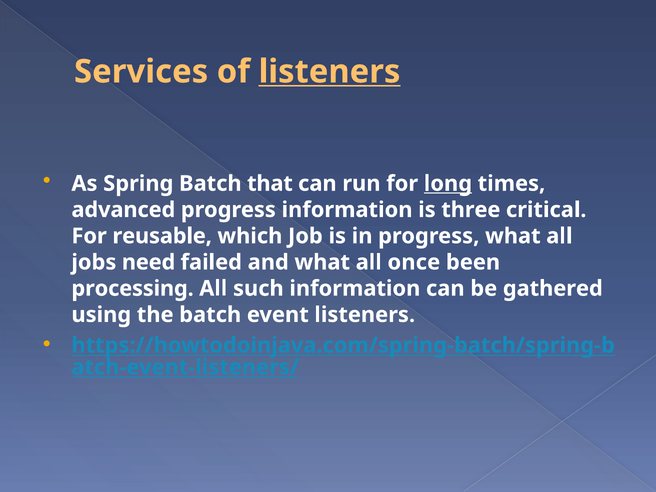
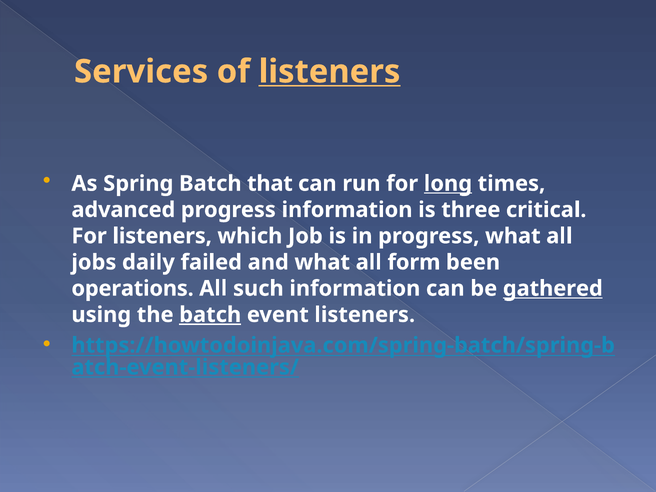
For reusable: reusable -> listeners (162, 236)
need: need -> daily (148, 262)
once: once -> form (414, 262)
processing: processing -> operations (133, 289)
gathered underline: none -> present (553, 289)
batch underline: none -> present (210, 315)
